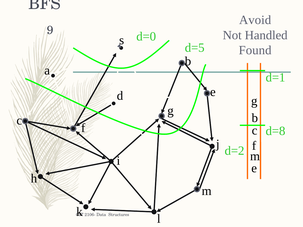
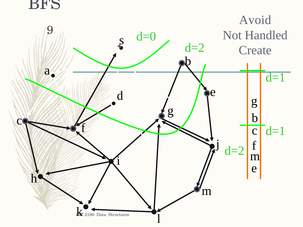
d=5: d=5 -> d=2 (195, 48)
Found: Found -> Create (255, 50)
d=8: d=8 -> d=1 (275, 131)
